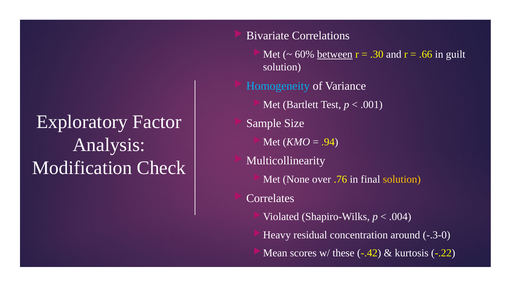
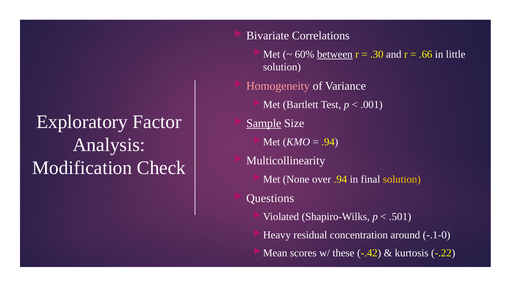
guilt: guilt -> little (456, 54)
Homogeneity colour: light blue -> pink (278, 86)
Sample underline: none -> present (264, 124)
over .76: .76 -> .94 (340, 180)
Correlates: Correlates -> Questions (270, 198)
.004: .004 -> .501 (400, 217)
-.3-0: -.3-0 -> -.1-0 (437, 235)
